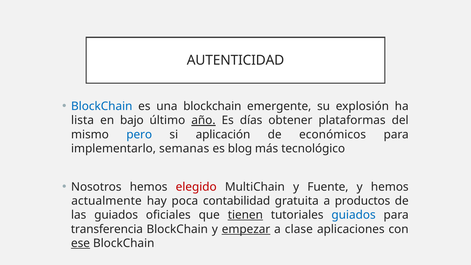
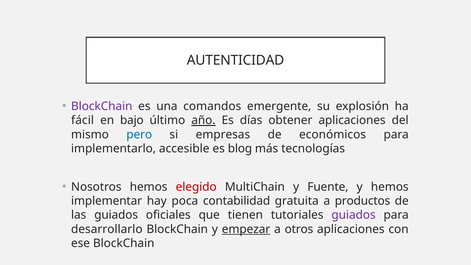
BlockChain colour: blue -> purple (102, 106)
una blockchain: blockchain -> comandos (212, 106)
lista: lista -> fácil (83, 120)
obtener plataformas: plataformas -> aplicaciones (352, 120)
aplicación: aplicación -> empresas (223, 135)
semanas: semanas -> accesible (184, 149)
tecnológico: tecnológico -> tecnologías (313, 149)
actualmente: actualmente -> implementar (107, 201)
tienen underline: present -> none (245, 215)
guiados colour: blue -> purple (354, 215)
transferencia: transferencia -> desarrollarlo (107, 229)
clase: clase -> otros (299, 229)
ese underline: present -> none (81, 243)
